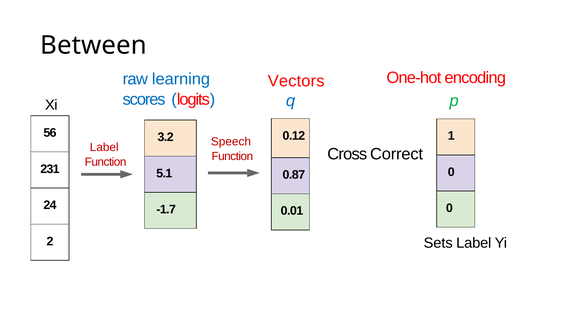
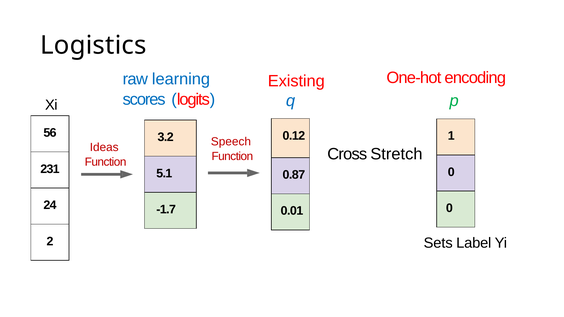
Between: Between -> Logistics (93, 45)
Vectors: Vectors -> Existing (296, 81)
Label: Label -> Ideas (104, 147)
Correct: Correct -> Stretch (396, 154)
